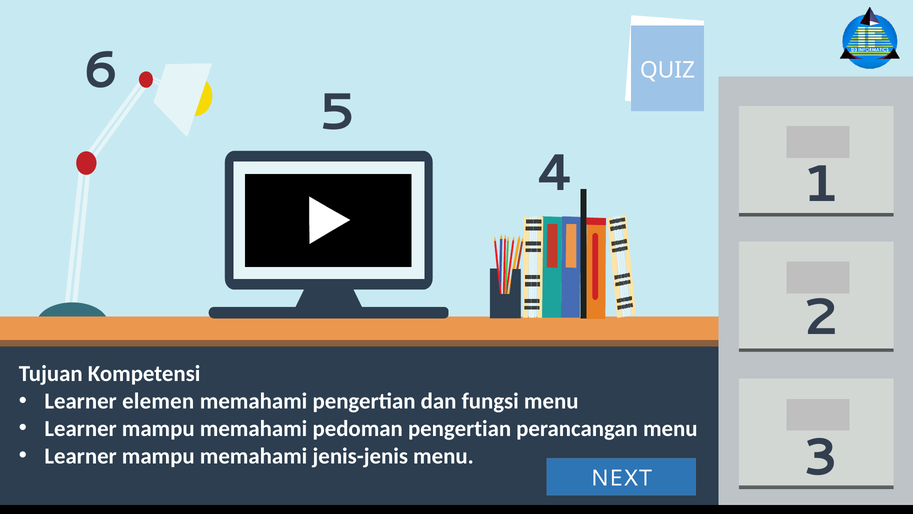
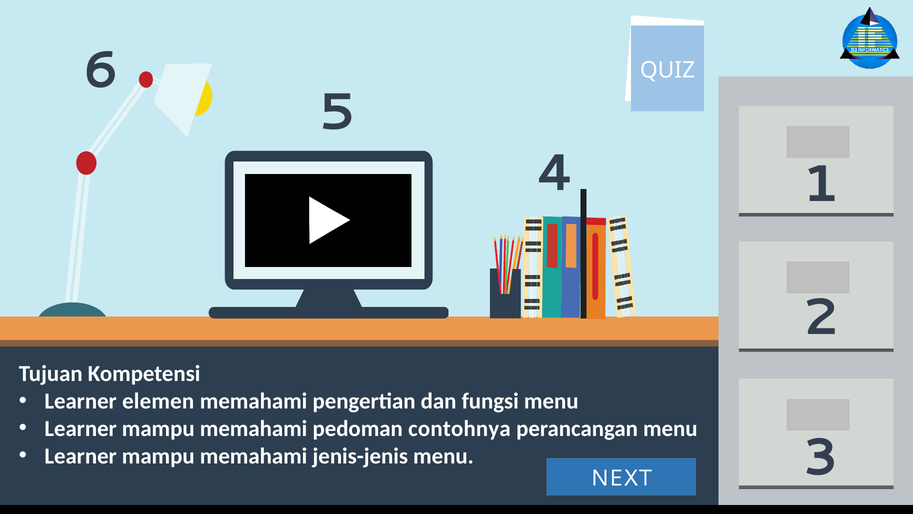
pedoman pengertian: pengertian -> contohnya (459, 428)
